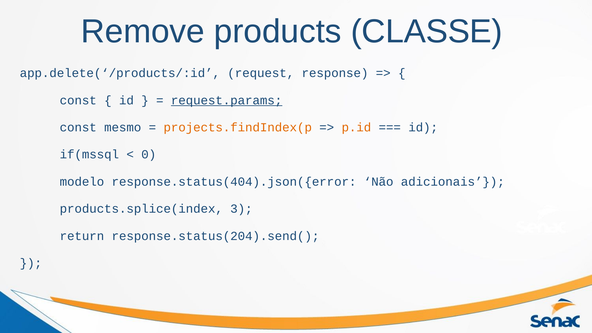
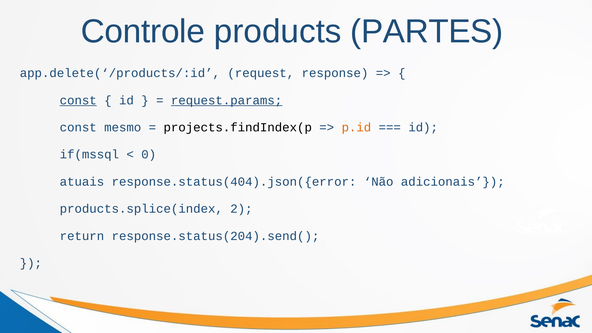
Remove: Remove -> Controle (143, 31)
CLASSE: CLASSE -> PARTES (427, 31)
const underline: none -> present (78, 100)
projects.findIndex(p colour: orange -> black (238, 127)
modelo: modelo -> atuais (82, 182)
3: 3 -> 2 (241, 209)
